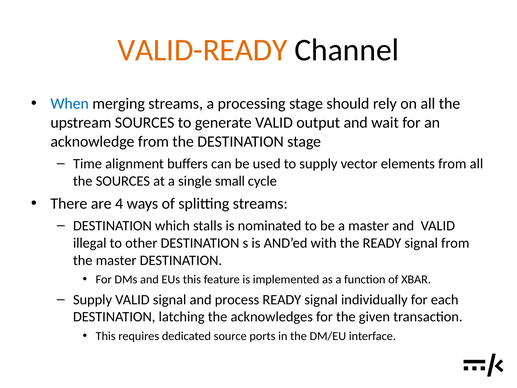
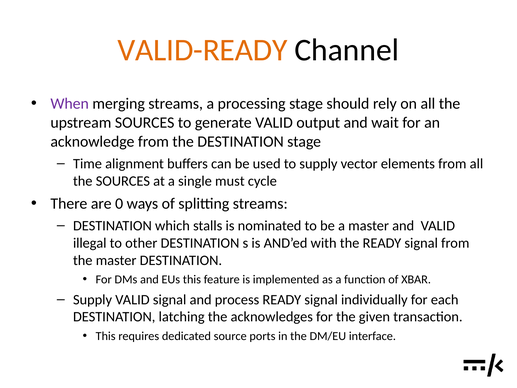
When colour: blue -> purple (70, 104)
small: small -> must (230, 181)
4: 4 -> 0 (119, 204)
